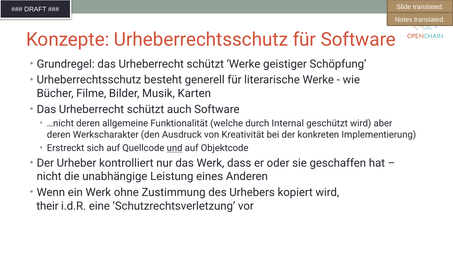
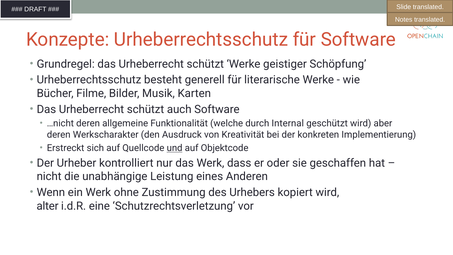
their: their -> alter (48, 206)
